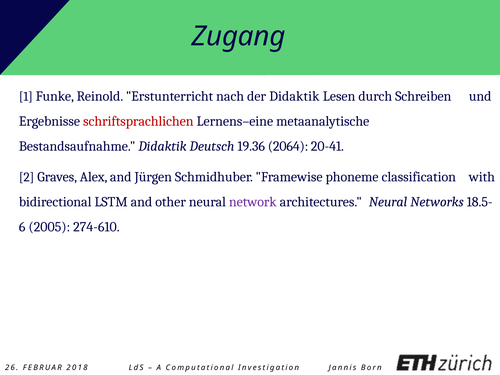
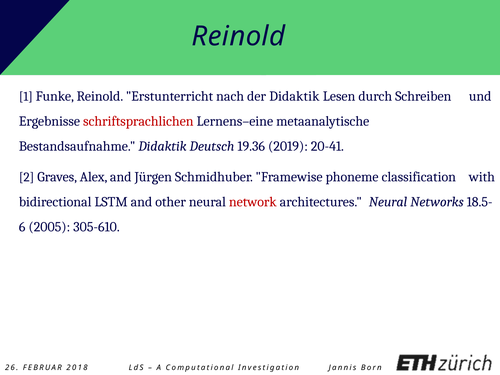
Zugang: Zugang -> Reinold (238, 36)
2064: 2064 -> 2019 (288, 146)
network colour: purple -> red (253, 202)
274-610: 274-610 -> 305-610 (96, 227)
